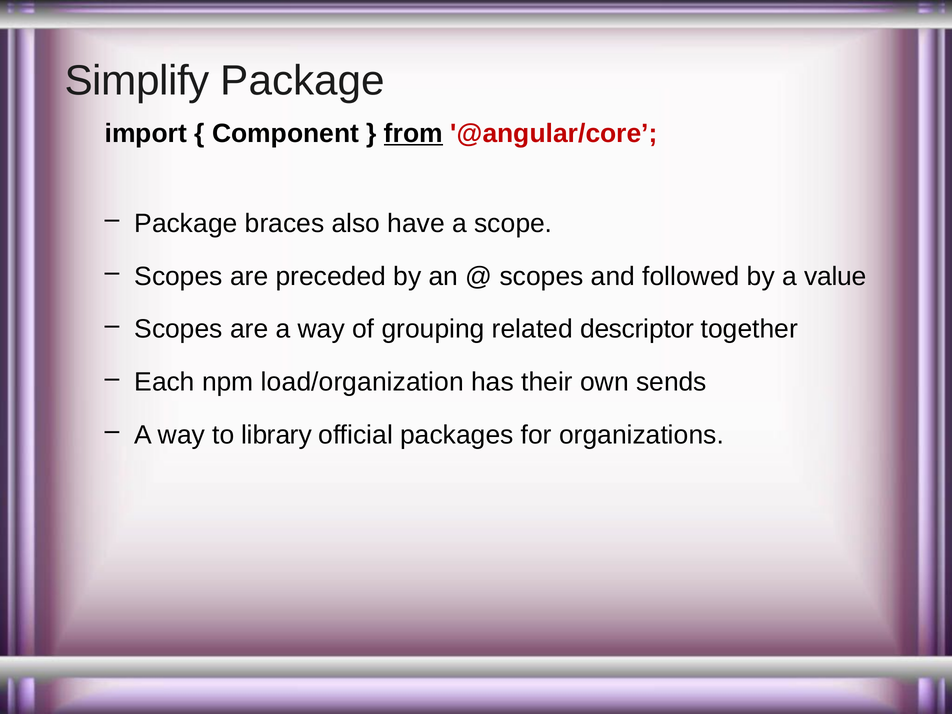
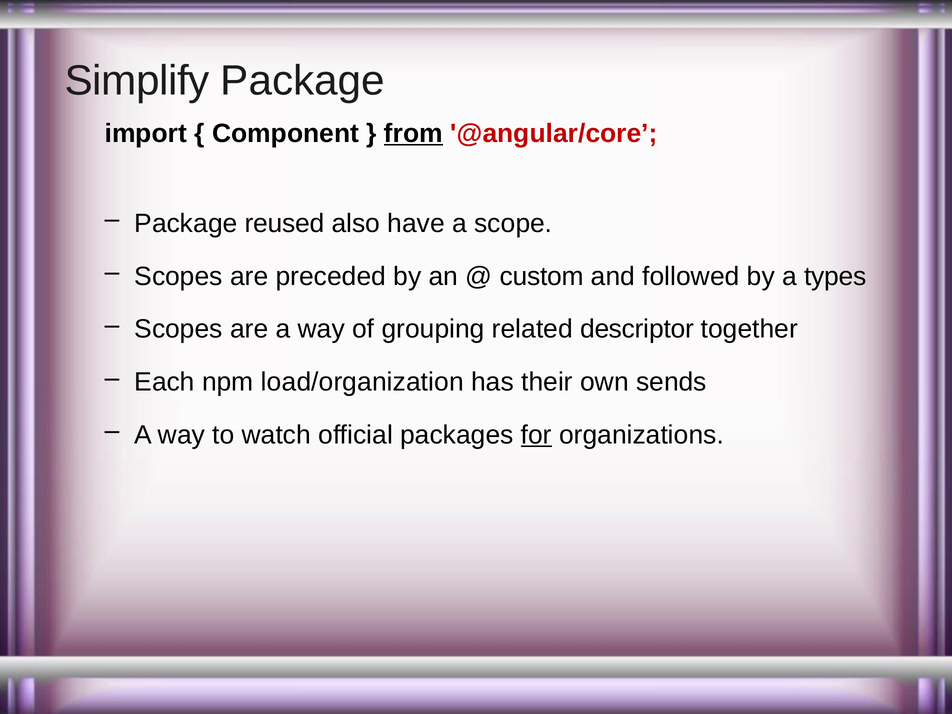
braces: braces -> reused (285, 223)
scopes: scopes -> custom (542, 276)
value: value -> types (835, 276)
library: library -> watch (276, 435)
for underline: none -> present (536, 435)
